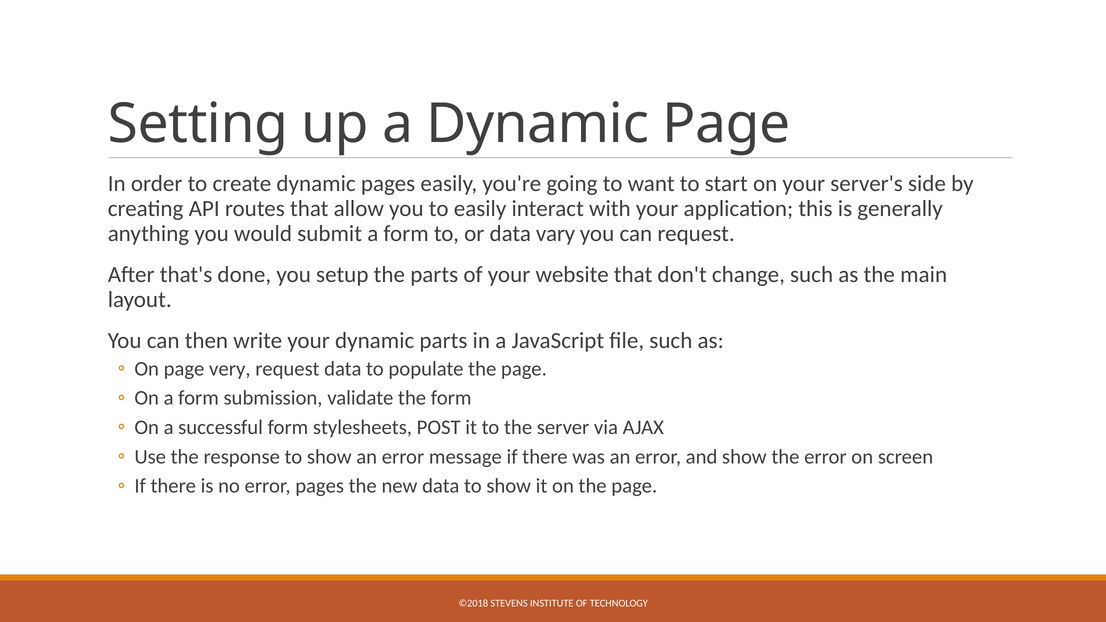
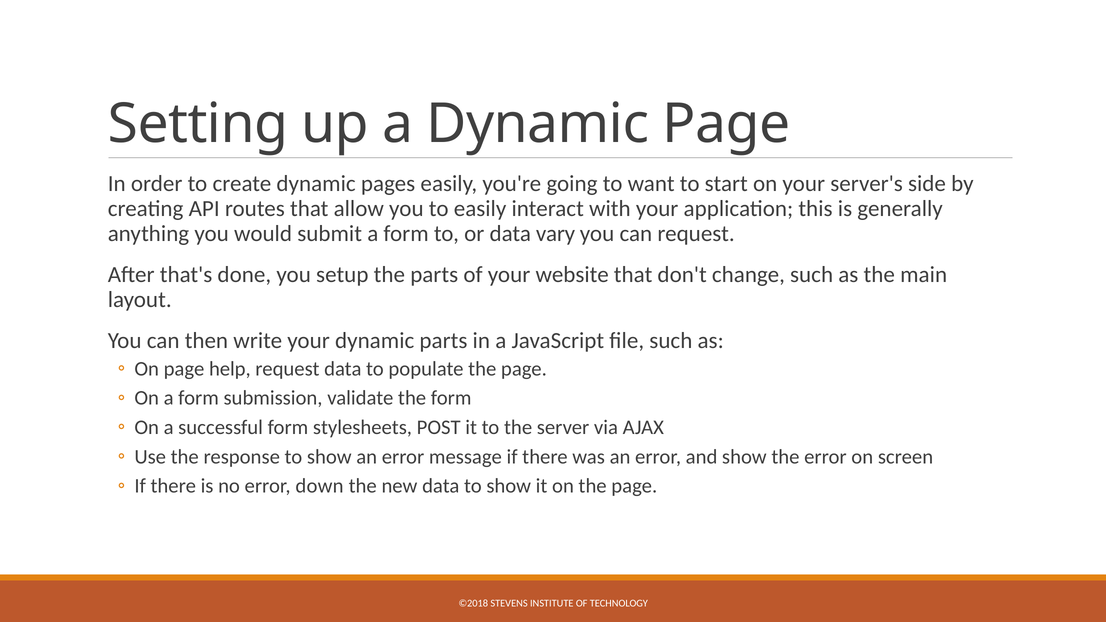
very: very -> help (230, 369)
error pages: pages -> down (320, 486)
